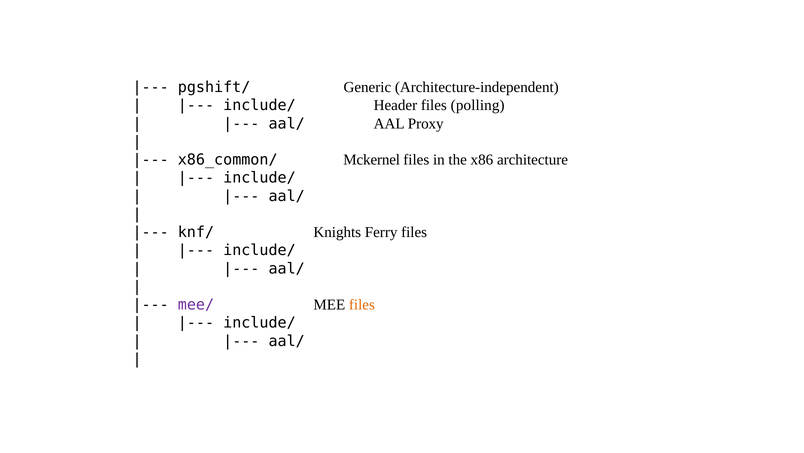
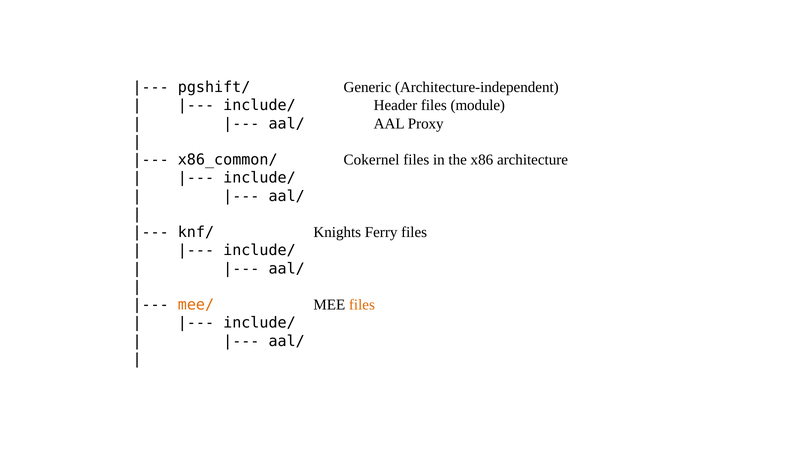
polling: polling -> module (478, 105)
Mckernel: Mckernel -> Cokernel (372, 160)
mee/ colour: purple -> orange (196, 304)
